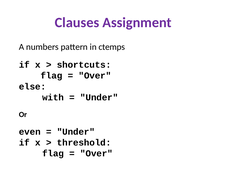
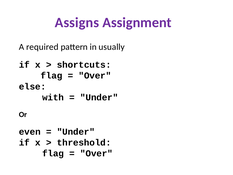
Clauses: Clauses -> Assigns (77, 23)
numbers: numbers -> required (42, 47)
ctemps: ctemps -> usually (112, 47)
